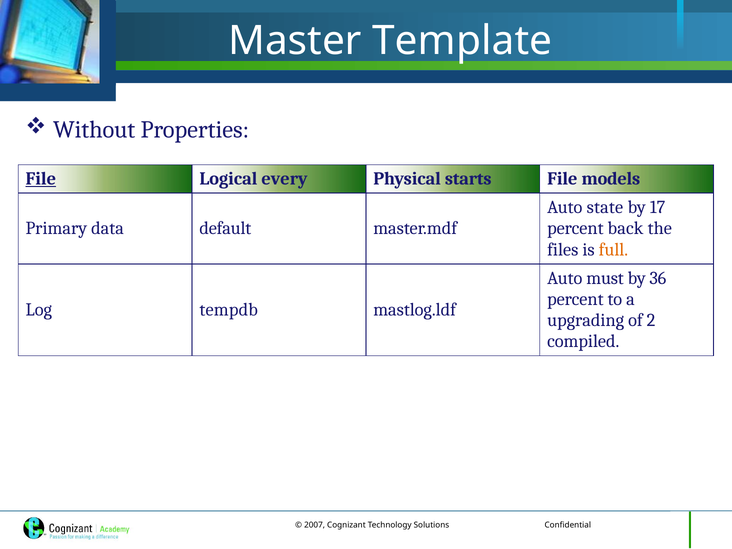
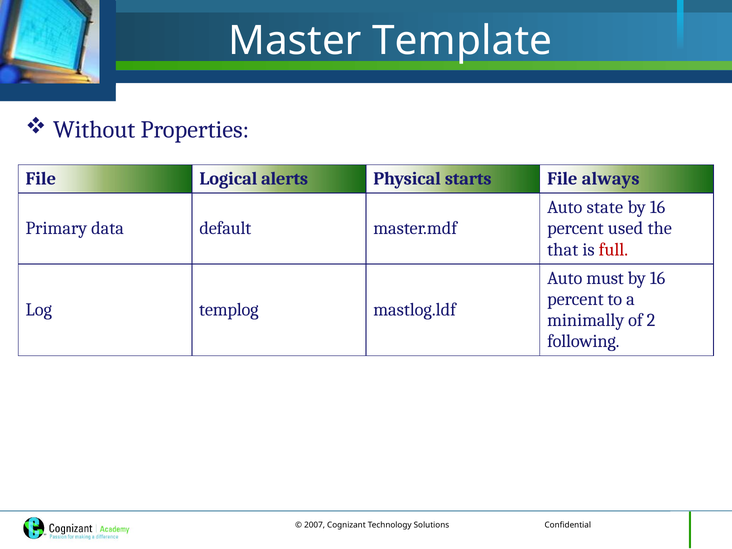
File underline: present -> none (41, 179)
every: every -> alerts (285, 179)
models: models -> always (611, 179)
17: 17 -> 16 (658, 207)
back: back -> used (626, 228)
files: files -> that (563, 250)
full colour: orange -> red (613, 250)
36: 36 -> 16 (658, 278)
tempdb: tempdb -> templog (229, 310)
upgrading: upgrading -> minimally (586, 320)
compiled: compiled -> following (583, 341)
